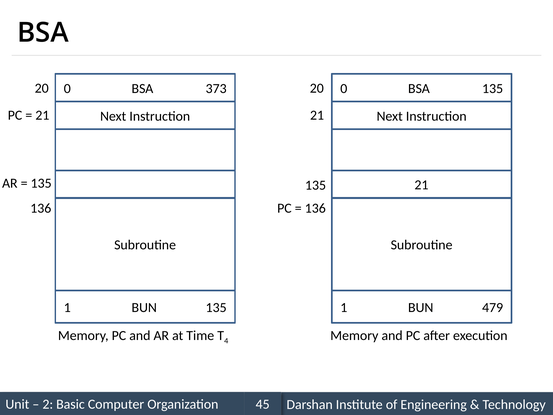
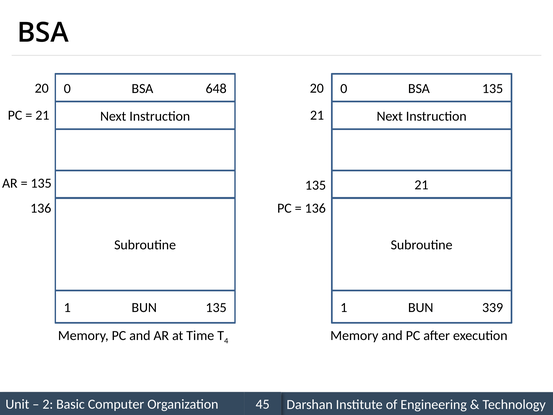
373: 373 -> 648 (216, 89)
479: 479 -> 339 (493, 307)
